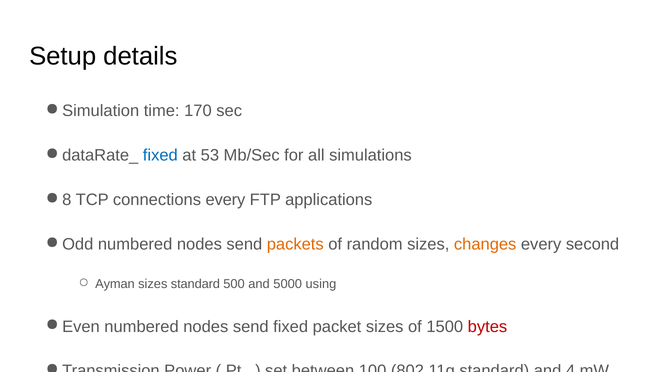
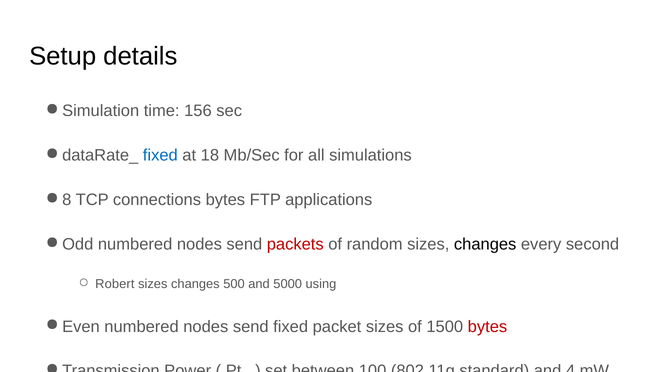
170: 170 -> 156 (198, 111)
53: 53 -> 18 (210, 155)
connections every: every -> bytes (225, 200)
packets colour: orange -> red (295, 244)
changes colour: orange -> black (485, 244)
Ayman: Ayman -> Robert (115, 284)
standard: standard -> changes (195, 284)
